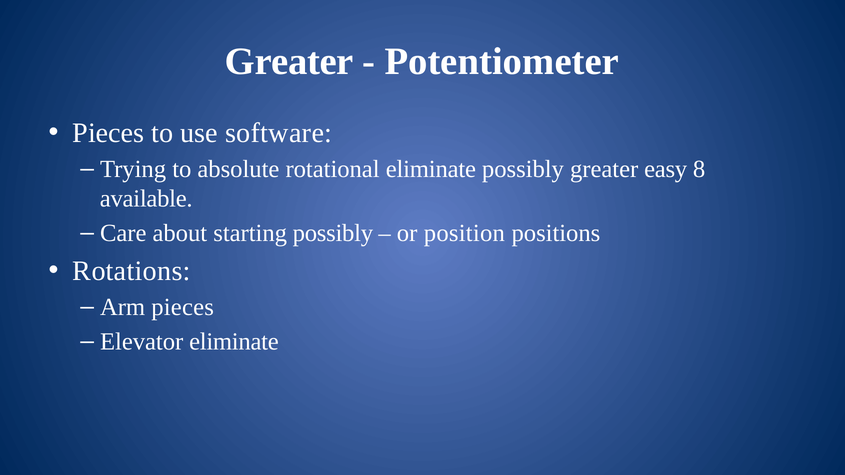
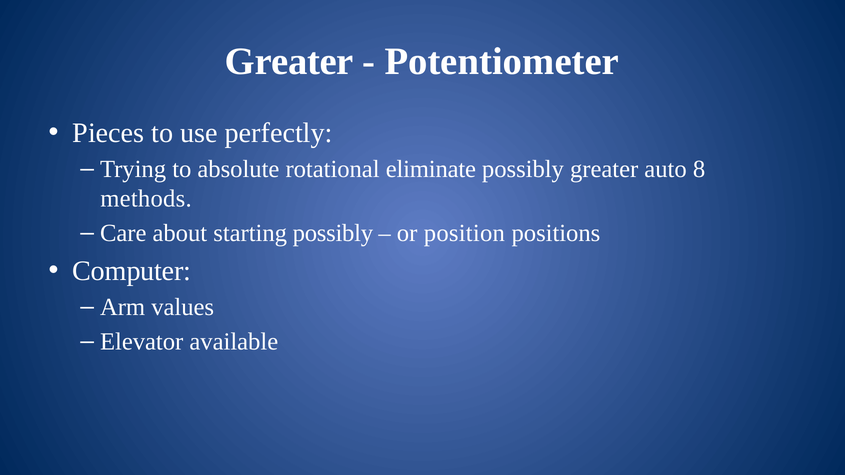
software: software -> perfectly (279, 133)
easy: easy -> auto (666, 169)
available: available -> methods (146, 199)
Rotations: Rotations -> Computer (132, 271)
Arm pieces: pieces -> values (183, 307)
Elevator eliminate: eliminate -> available (234, 342)
